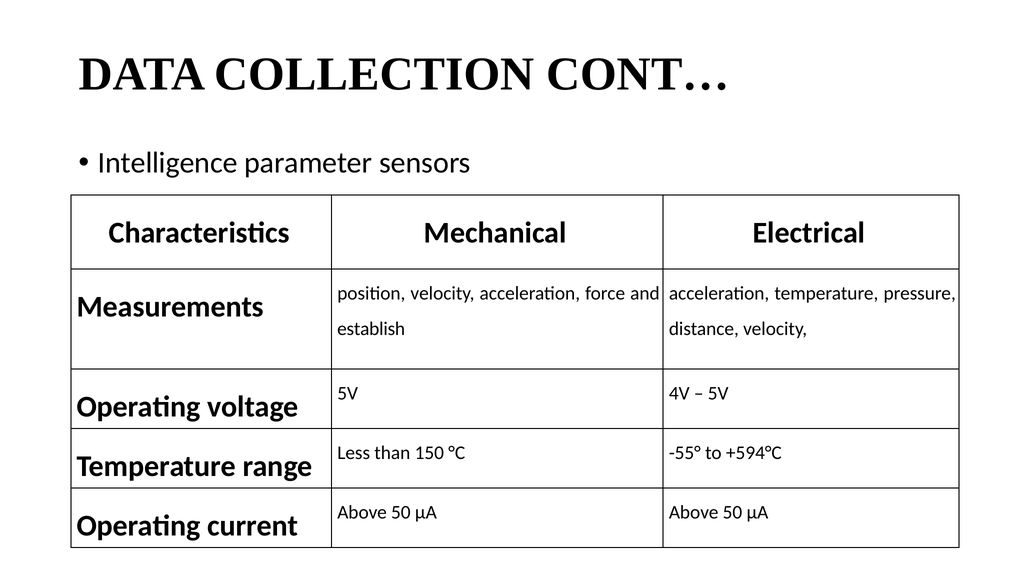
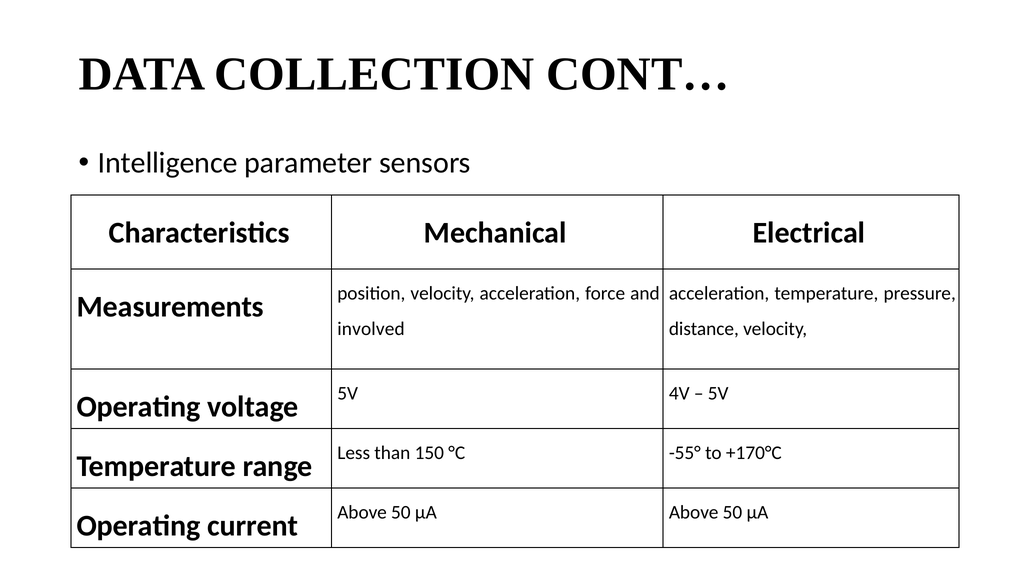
establish: establish -> involved (371, 329)
+594°C: +594°C -> +170°C (754, 452)
